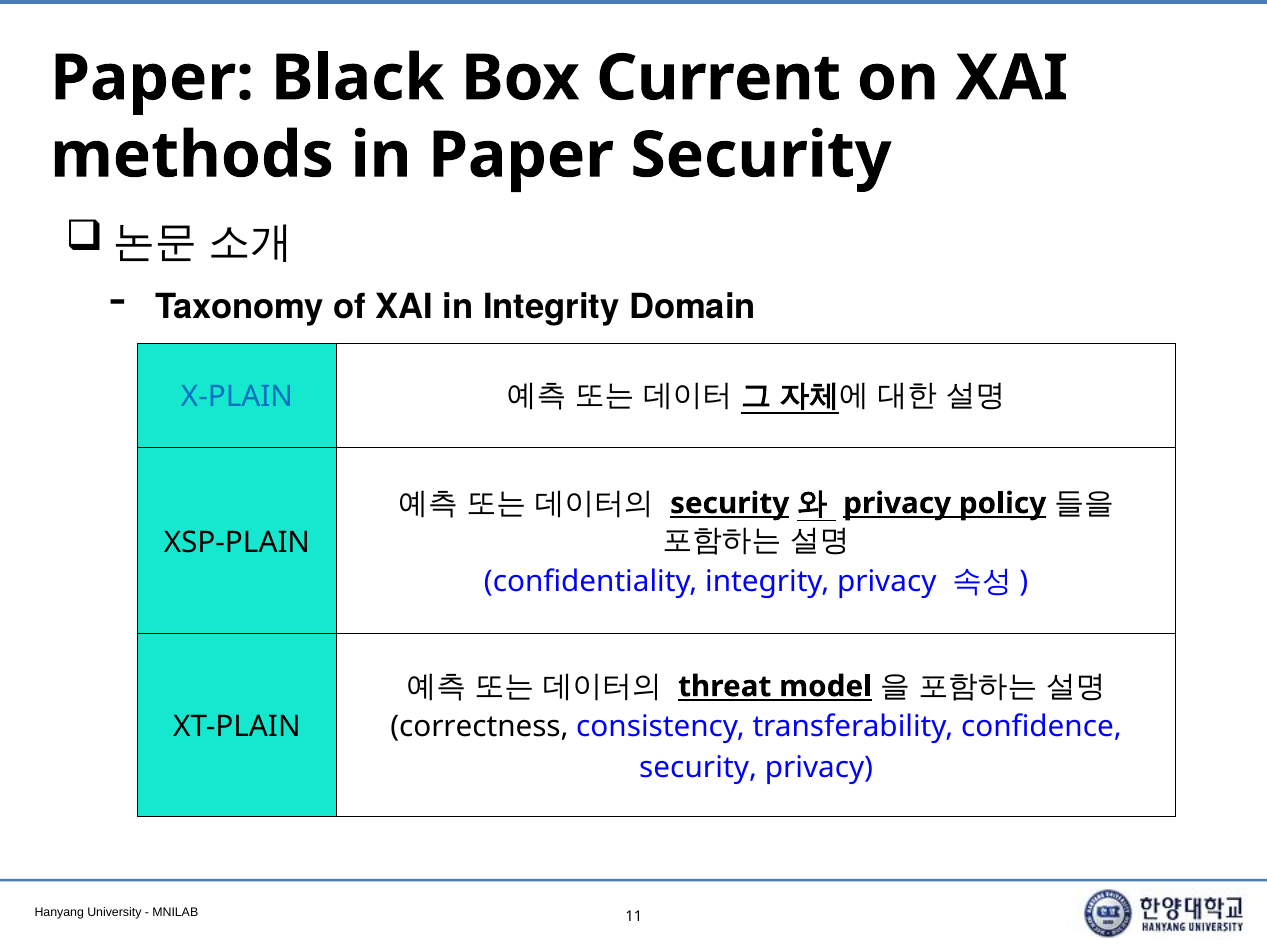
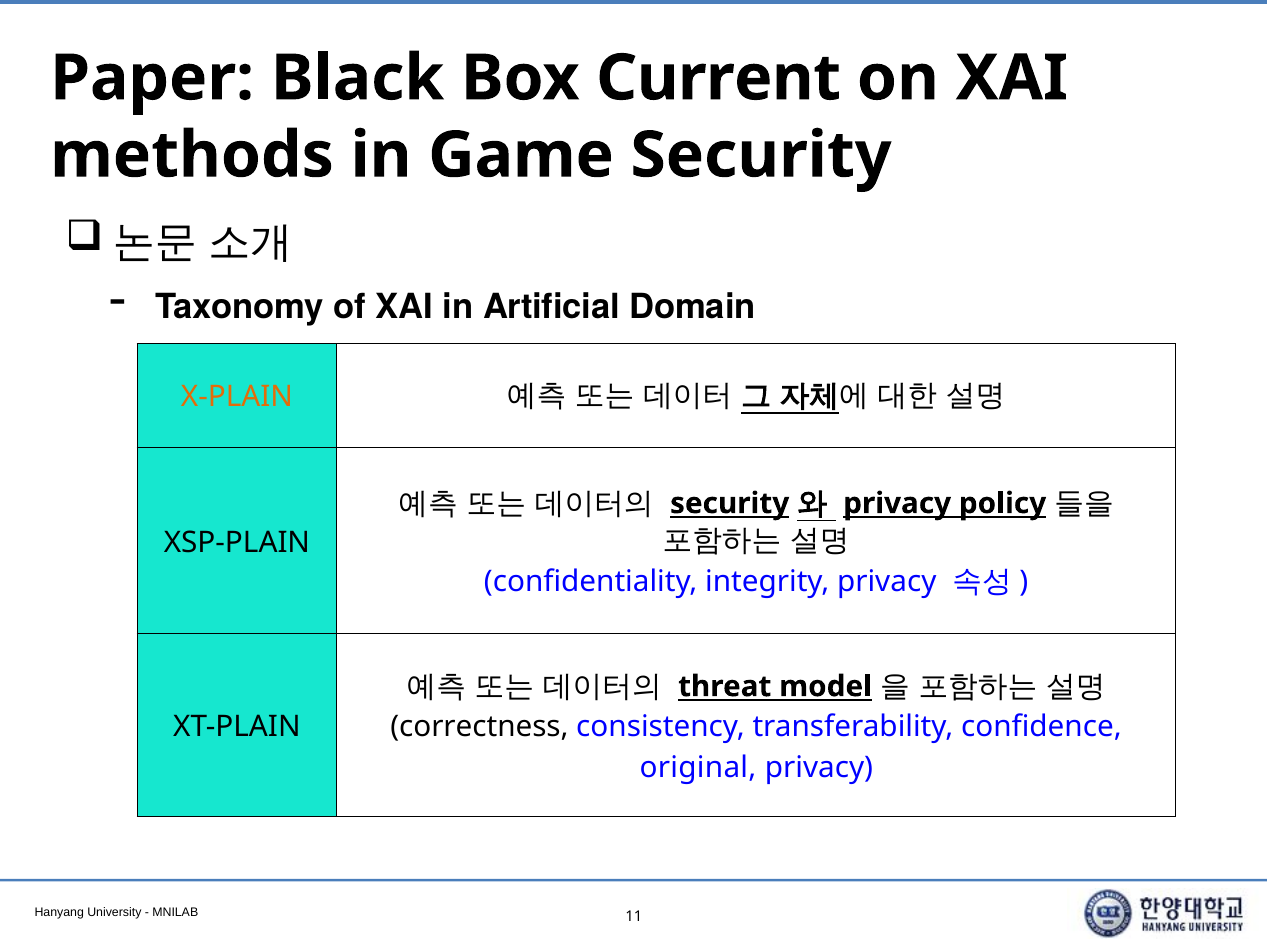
in Paper: Paper -> Game (521, 155)
in Integrity: Integrity -> Artificial (551, 307)
X-PLAIN colour: blue -> orange (237, 397)
security: security -> original (698, 768)
